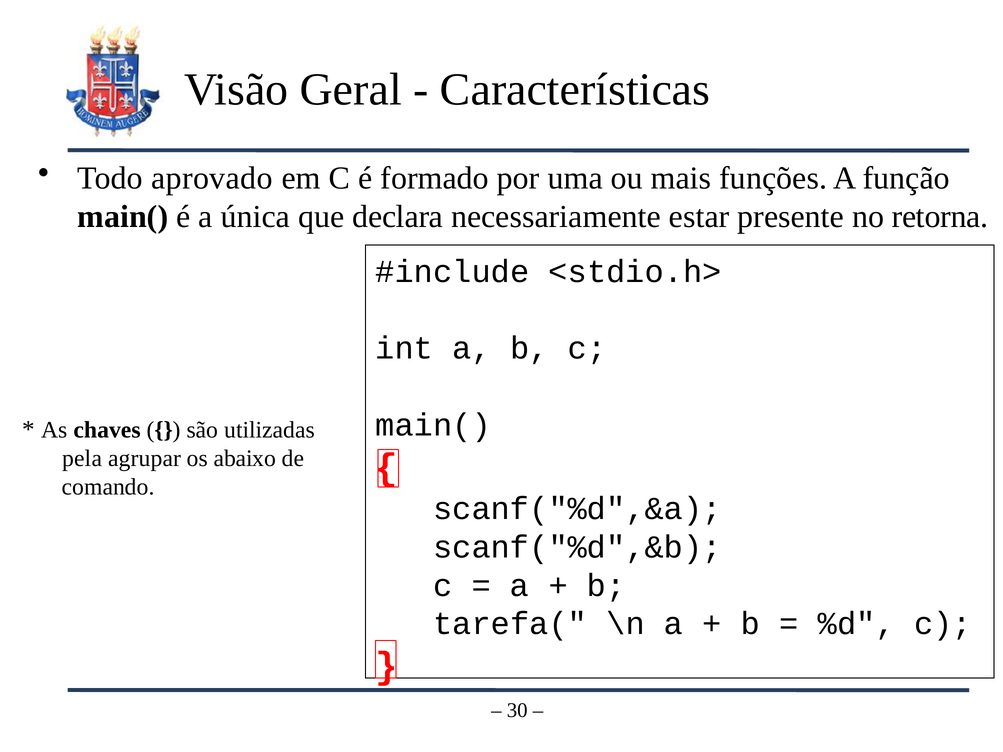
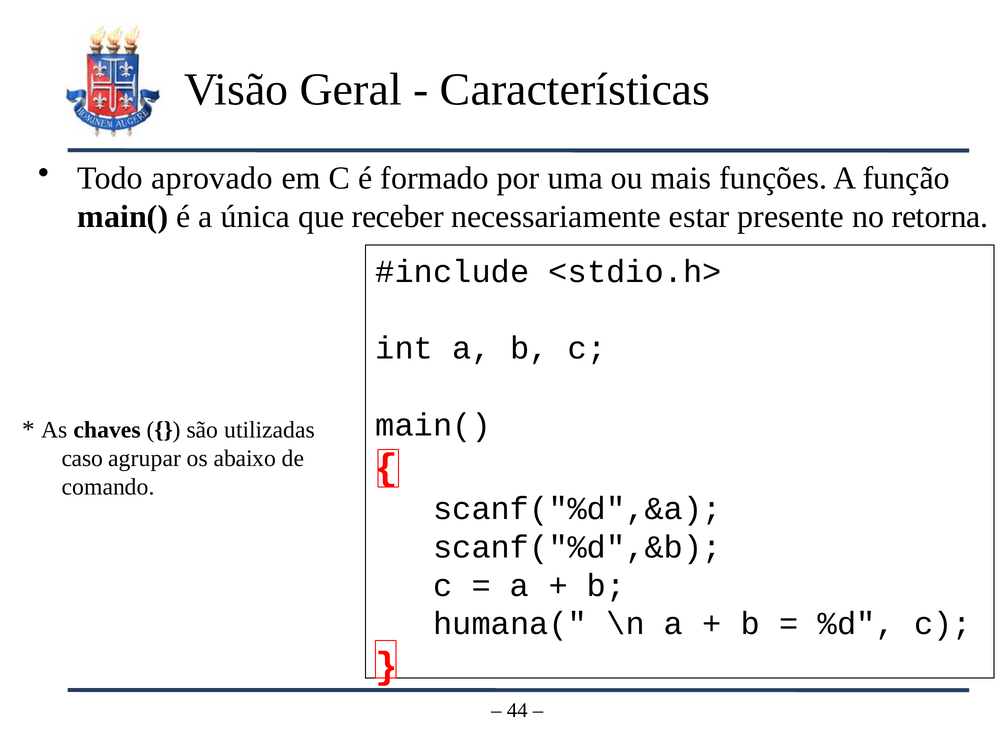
declara: declara -> receber (398, 217)
pela: pela -> caso (82, 459)
tarefa(: tarefa( -> humana( (510, 624)
30: 30 -> 44 (517, 711)
